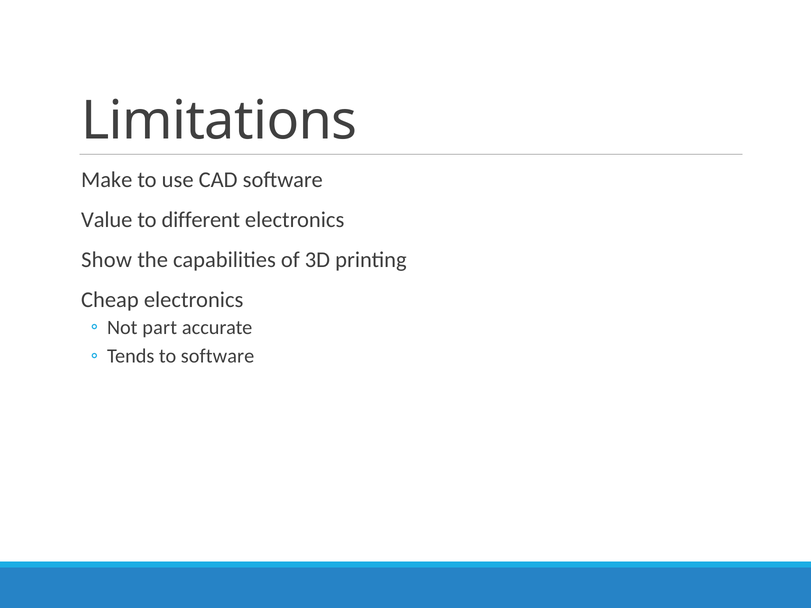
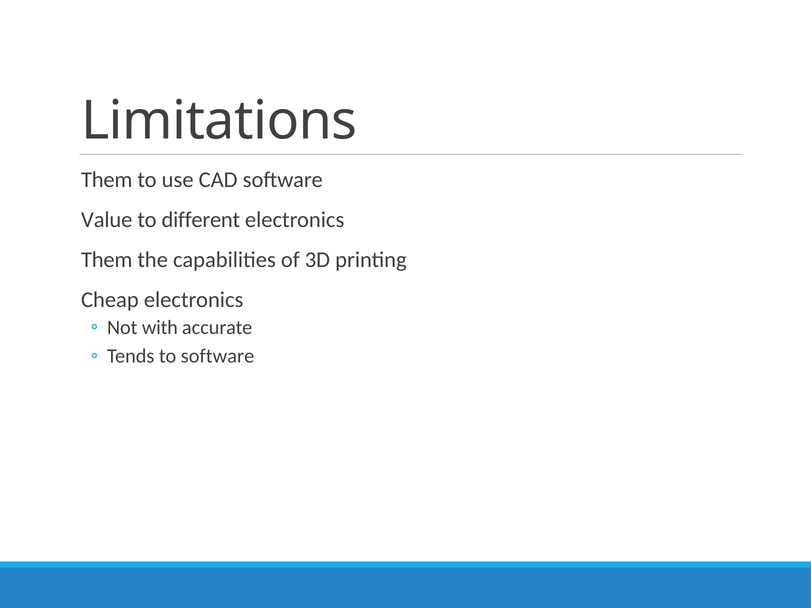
Make: Make -> Them (107, 180)
Show: Show -> Them (107, 260)
part: part -> with (160, 328)
